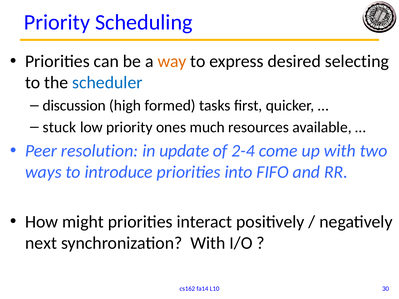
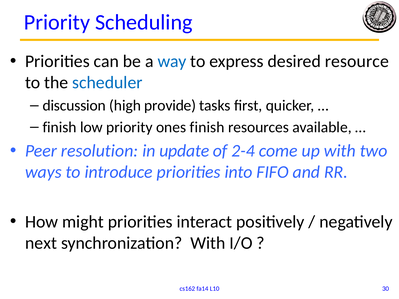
way colour: orange -> blue (172, 61)
selecting: selecting -> resource (357, 61)
formed: formed -> provide (170, 106)
stuck: stuck -> finish (60, 127)
ones much: much -> finish (207, 127)
